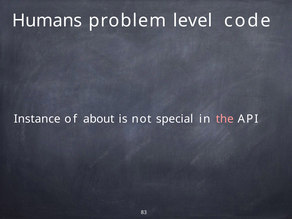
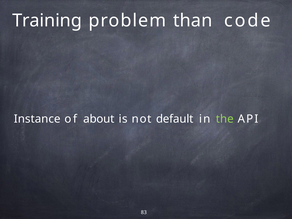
Humans: Humans -> Training (47, 21)
level: level -> than (193, 21)
special: special -> default (175, 119)
the colour: pink -> light green (225, 119)
